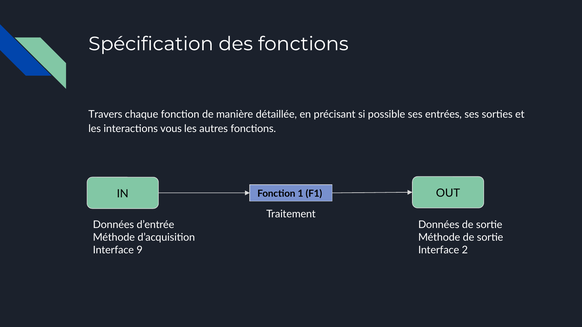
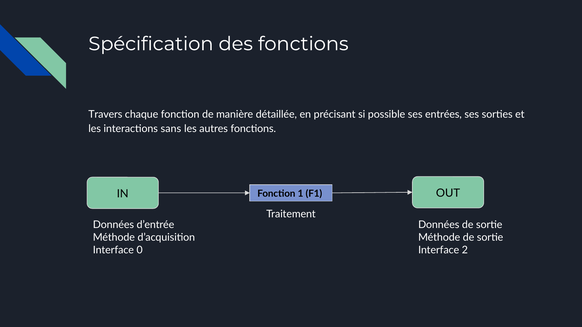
vous: vous -> sans (171, 129)
9: 9 -> 0 (140, 250)
